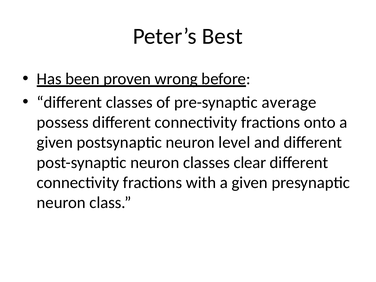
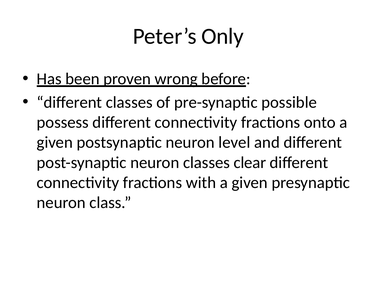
Best: Best -> Only (223, 36)
average: average -> possible (289, 102)
